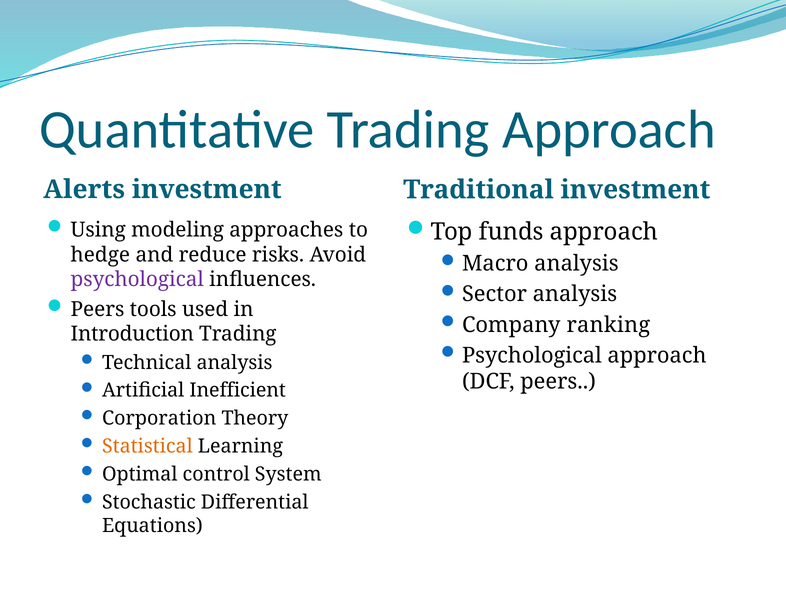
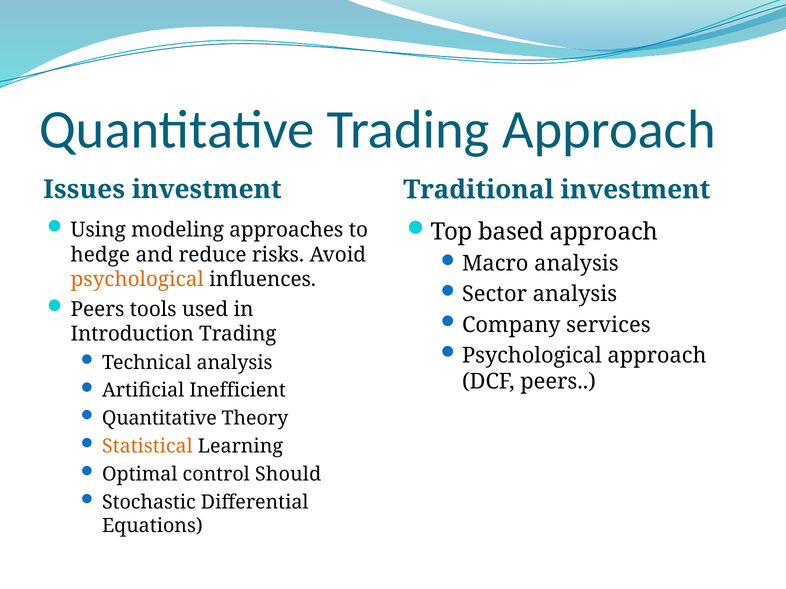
Alerts: Alerts -> Issues (84, 190)
funds: funds -> based (511, 232)
psychological colour: purple -> orange (137, 280)
ranking: ranking -> services (608, 325)
Corporation: Corporation -> Quantitative (159, 419)
System: System -> Should (288, 475)
